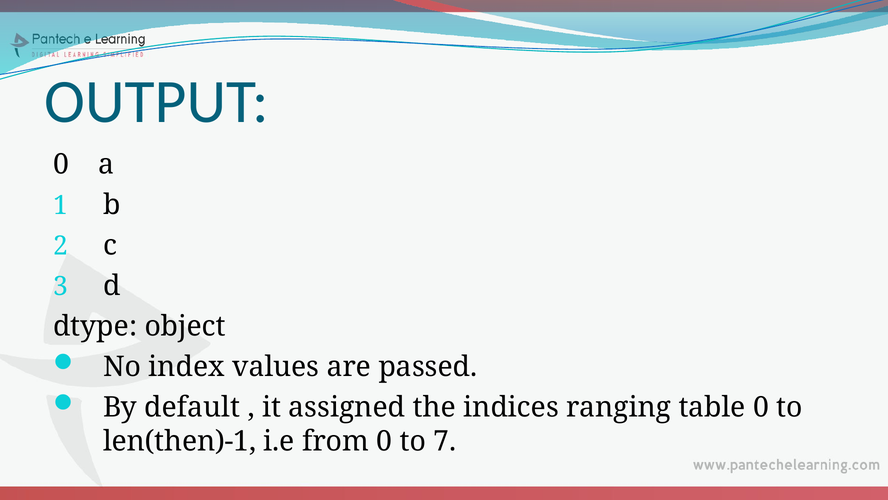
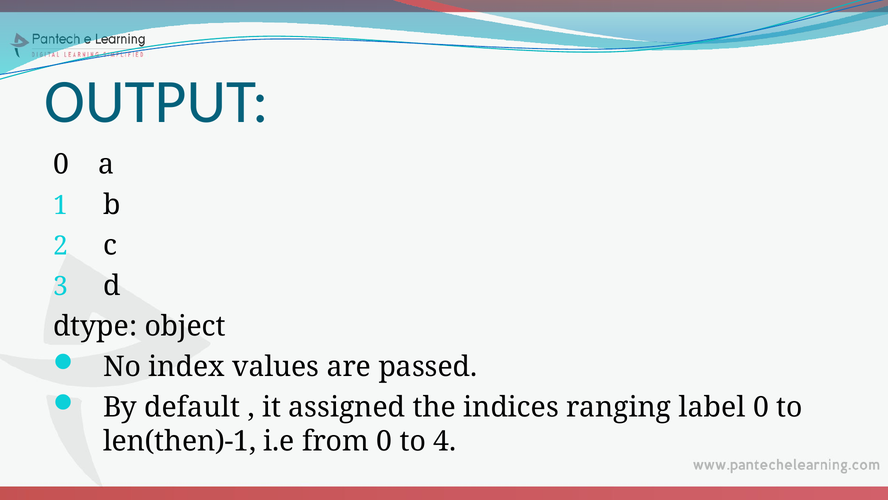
table: table -> label (712, 407)
7: 7 -> 4 (445, 441)
